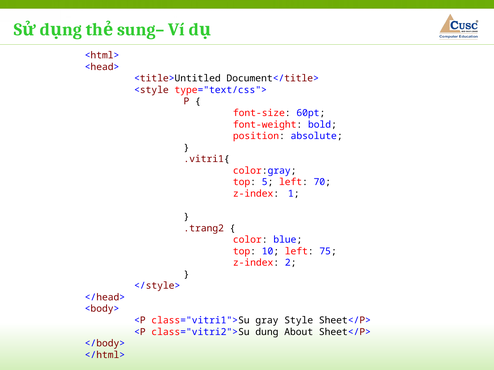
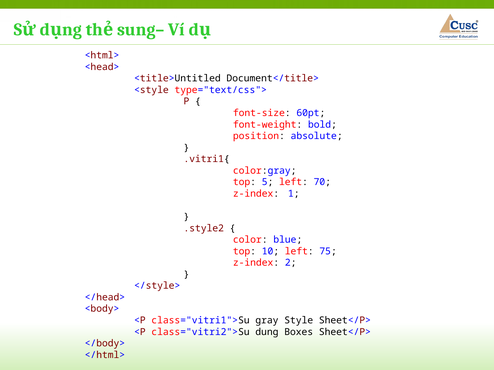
.trang2: .trang2 -> .style2 (204, 228)
About: About -> Boxes (299, 332)
